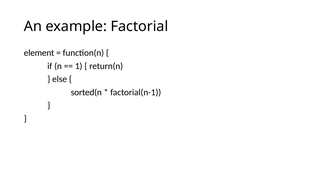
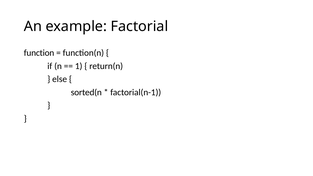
element: element -> function (39, 53)
